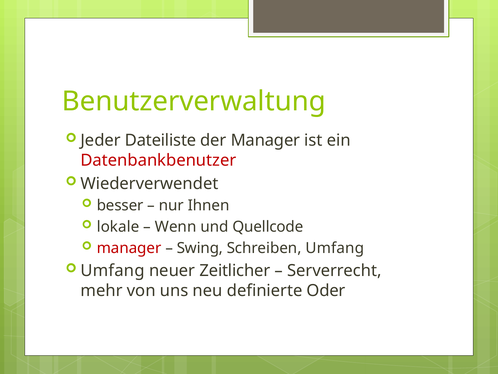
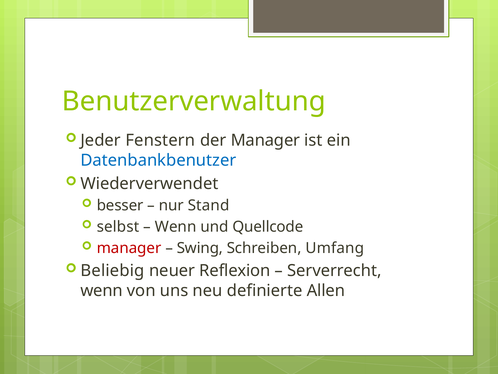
Dateiliste: Dateiliste -> Fenstern (160, 140)
Datenbankbenutzer colour: red -> blue (158, 160)
Ihnen: Ihnen -> Stand (209, 205)
lokale: lokale -> selbst (118, 227)
Umfang: Umfang -> Beliebig (113, 270)
Zeitlicher: Zeitlicher -> Reflexion (235, 270)
mehr: mehr -> wenn (102, 290)
Oder: Oder -> Allen (326, 290)
